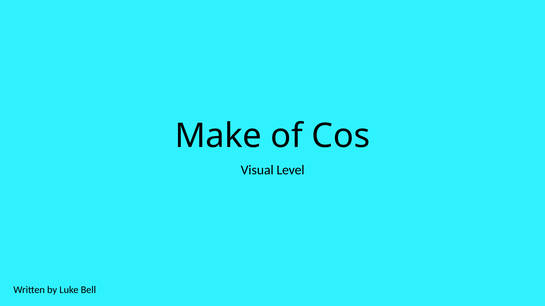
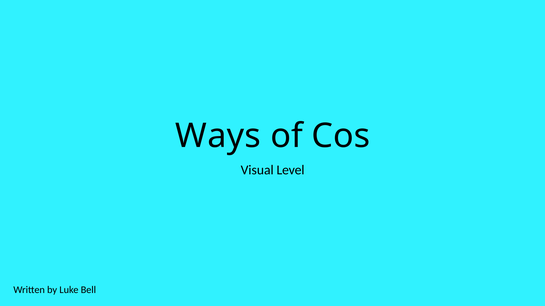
Make: Make -> Ways (218, 136)
